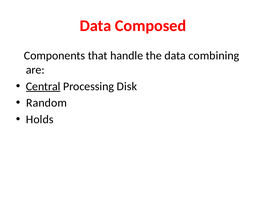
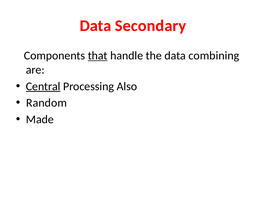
Composed: Composed -> Secondary (151, 26)
that underline: none -> present (98, 56)
Disk: Disk -> Also (127, 87)
Holds: Holds -> Made (40, 120)
